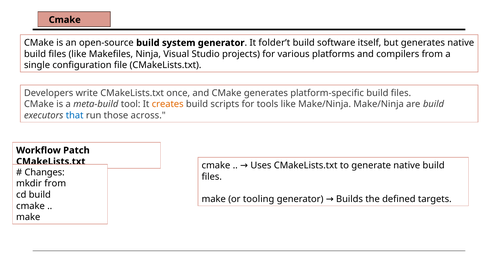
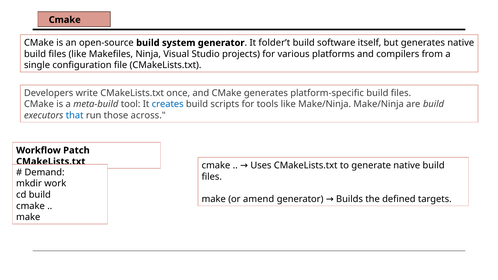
creates colour: orange -> blue (168, 104)
Changes: Changes -> Demand (45, 172)
mkdir from: from -> work (55, 184)
tooling: tooling -> amend (259, 199)
